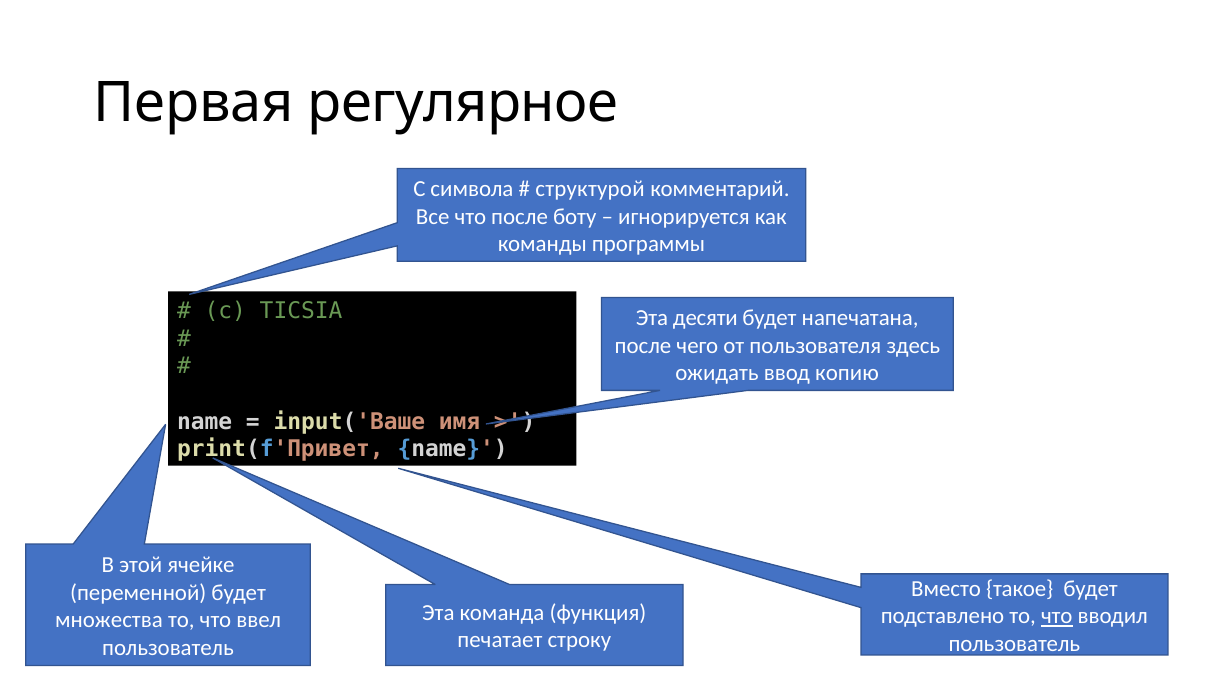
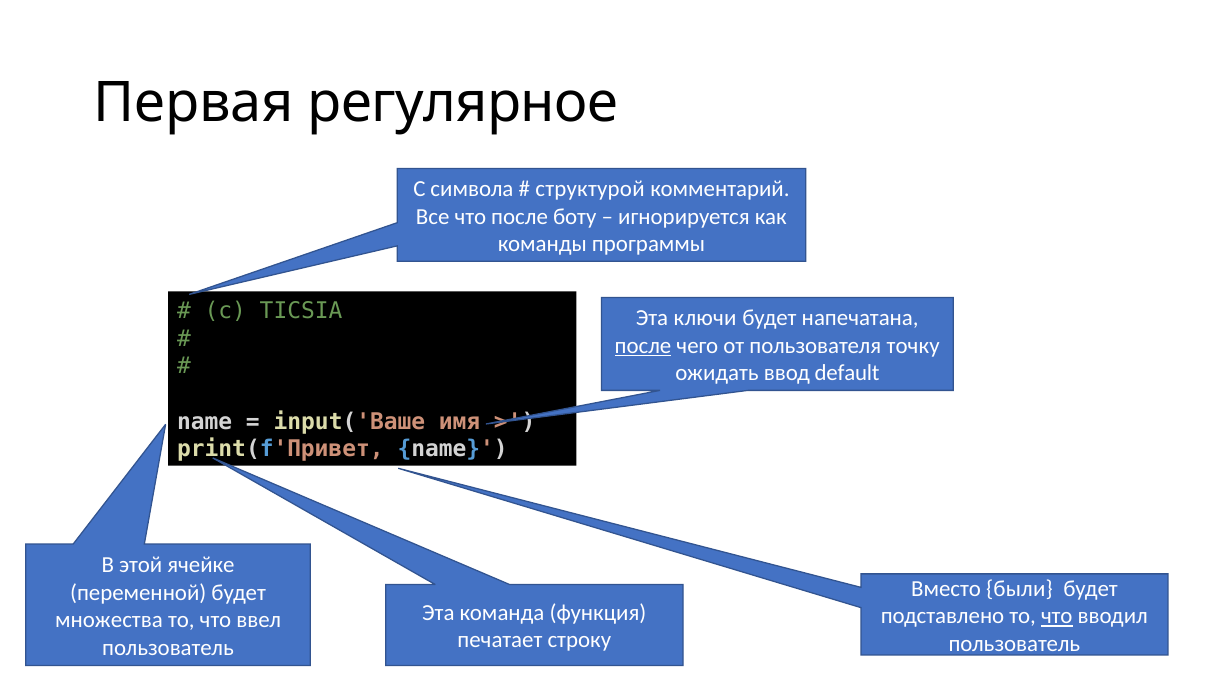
десяти: десяти -> ключи (705, 318)
после underline: none -> present (643, 345)
здесь: здесь -> точку (913, 345)
копию: копию -> default (847, 373)
такое: такое -> были (1019, 588)
